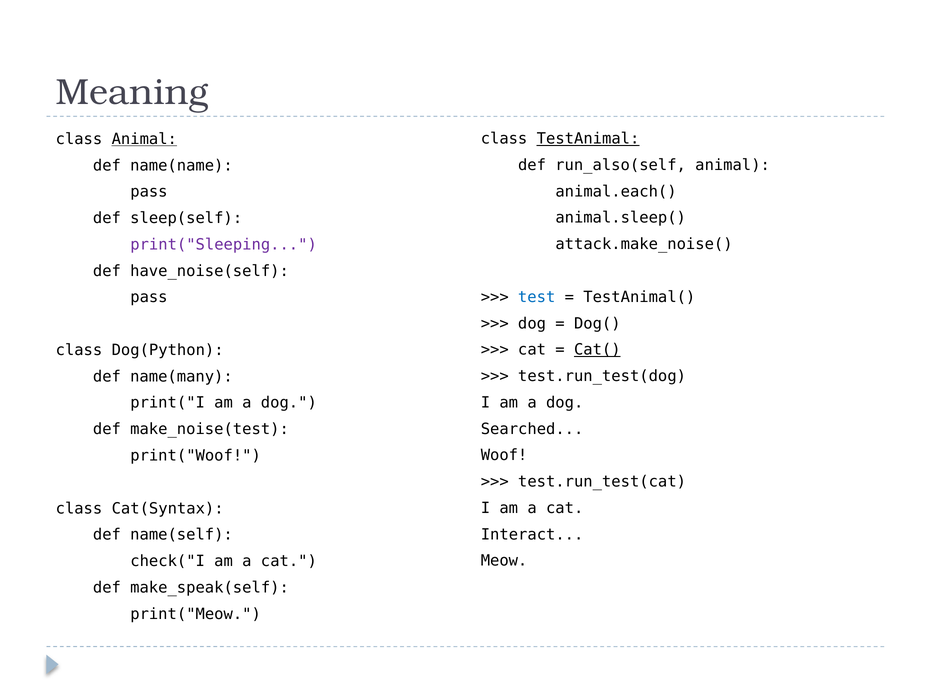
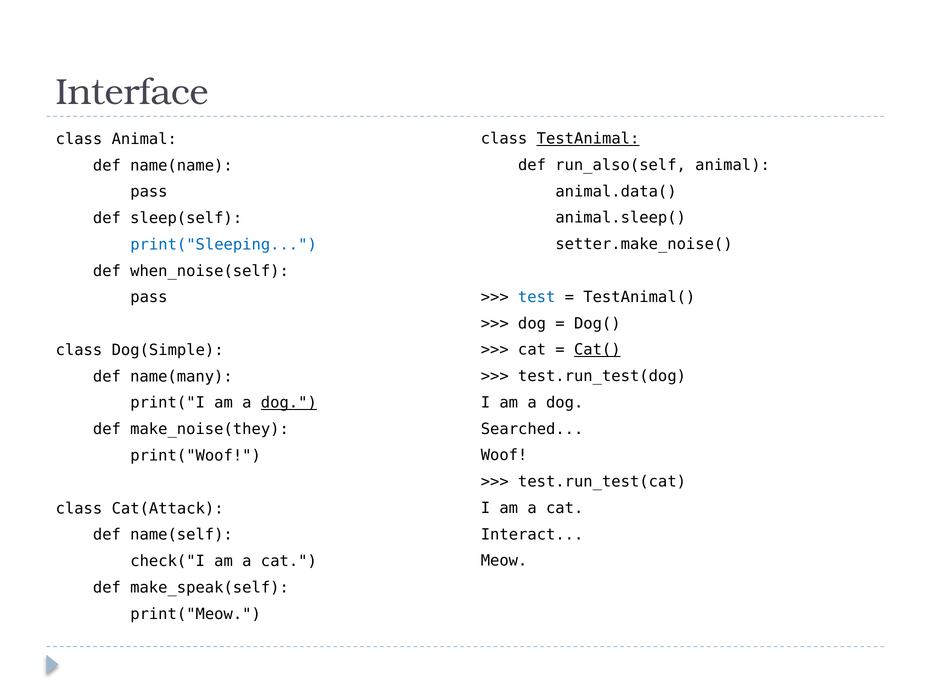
Meaning: Meaning -> Interface (132, 93)
Animal underline: present -> none (144, 139)
animal.each(: animal.each( -> animal.data( (616, 192)
attack.make_noise(: attack.make_noise( -> setter.make_noise( (644, 244)
print("Sleeping colour: purple -> blue (224, 245)
have_noise(self: have_noise(self -> when_noise(self (210, 271)
Dog(Python: Dog(Python -> Dog(Simple (168, 350)
dog underline: none -> present (289, 403)
make_noise(test: make_noise(test -> make_noise(they (210, 429)
Cat(Syntax: Cat(Syntax -> Cat(Attack (168, 509)
